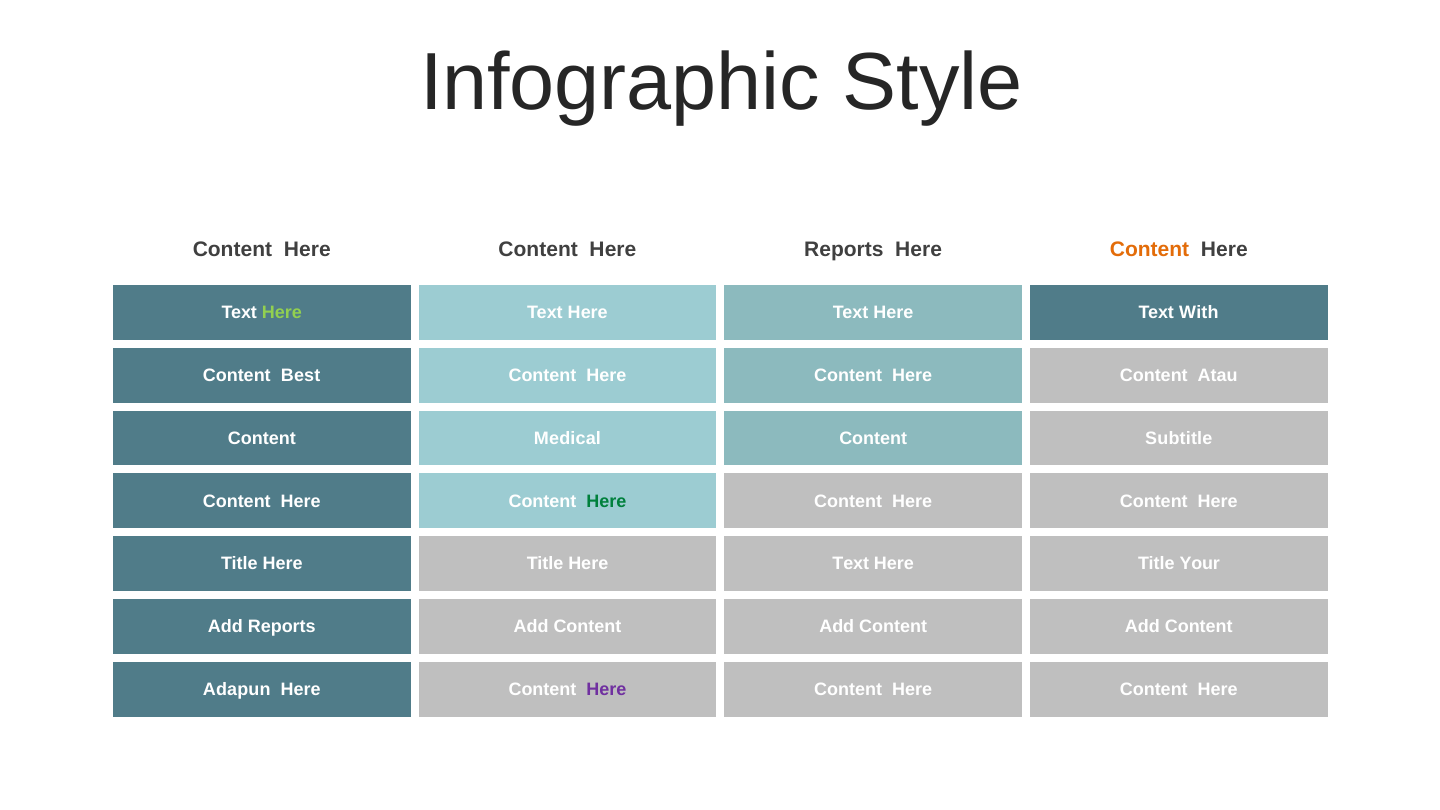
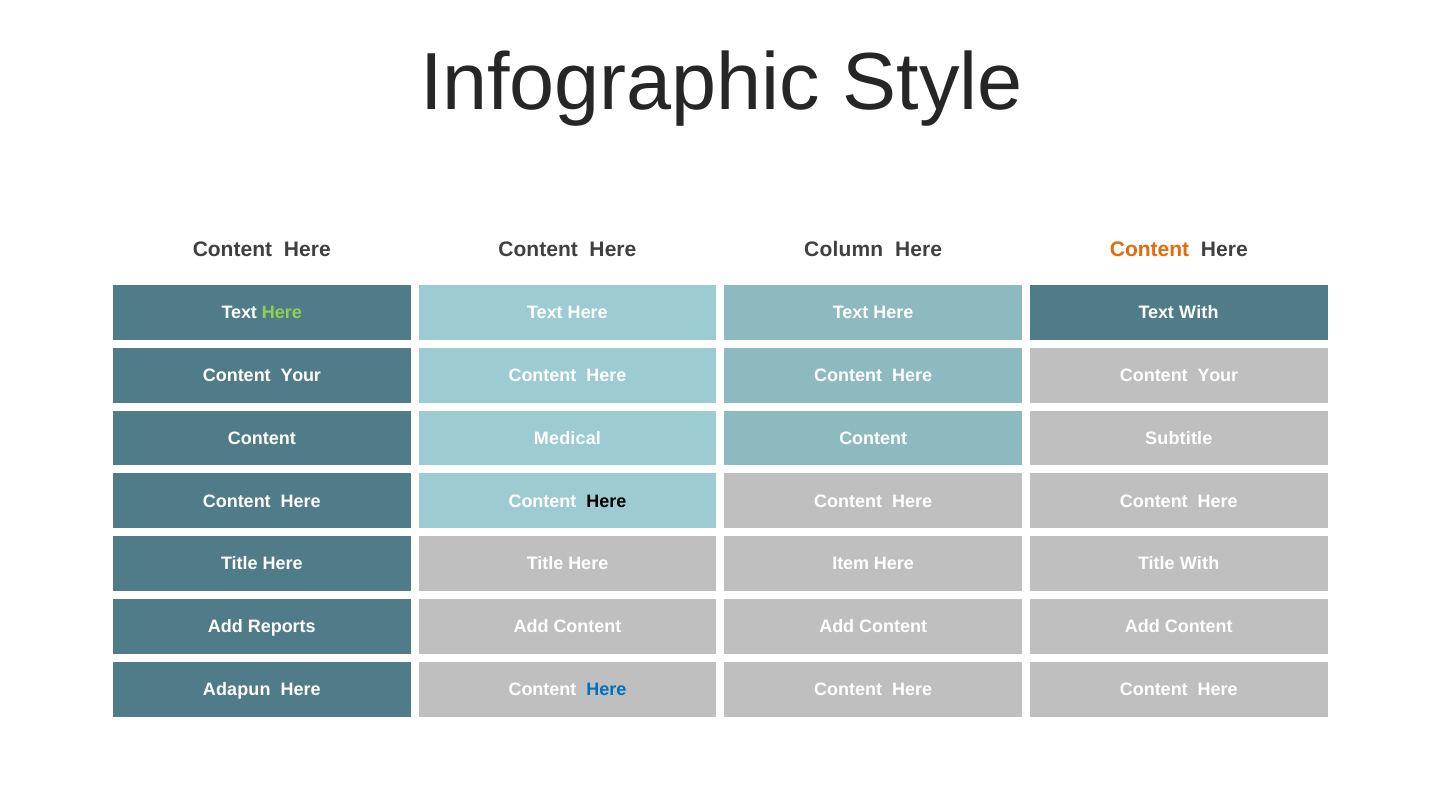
Here Reports: Reports -> Column (844, 250)
Best: Best -> Your (301, 375)
Here Content Atau: Atau -> Your (1218, 375)
Here colour: green -> black (606, 501)
Title Here Text: Text -> Item (851, 564)
Title Your: Your -> With (1200, 564)
Here colour: purple -> blue (606, 689)
